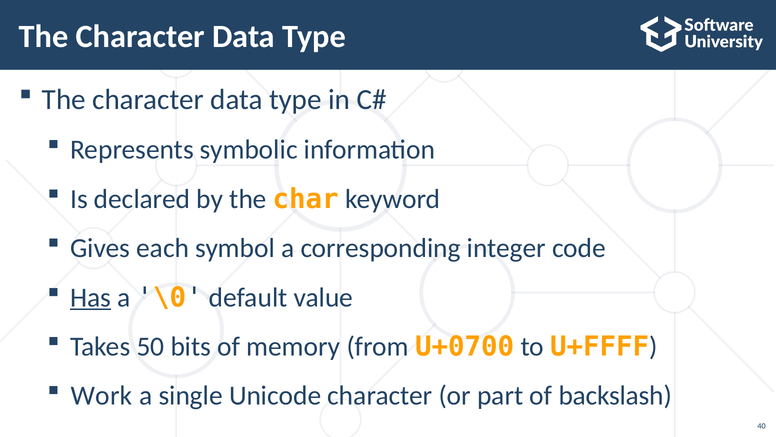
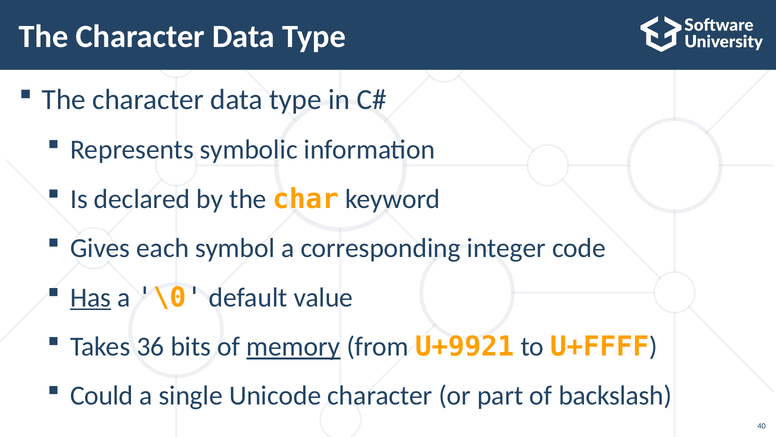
50: 50 -> 36 (150, 346)
memory underline: none -> present (293, 346)
U+0700: U+0700 -> U+9921 (465, 346)
Work: Work -> Could (102, 395)
